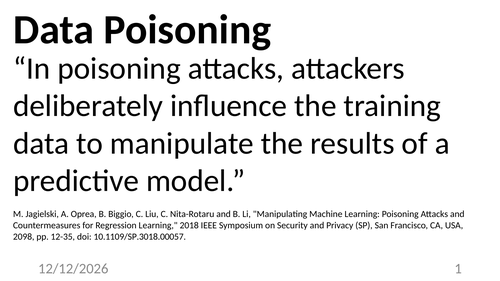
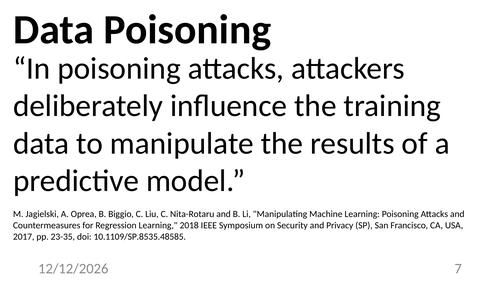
2098: 2098 -> 2017 (24, 237)
12-35: 12-35 -> 23-35 (63, 237)
10.1109/SP.3018.00057: 10.1109/SP.3018.00057 -> 10.1109/SP.8535.48585 (140, 237)
1: 1 -> 7 (458, 269)
